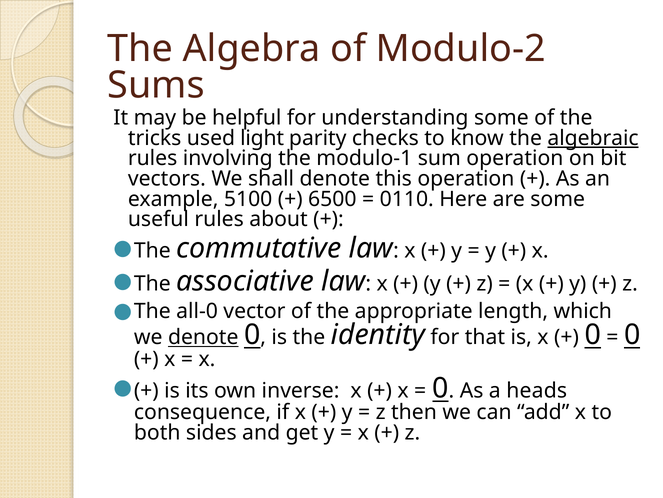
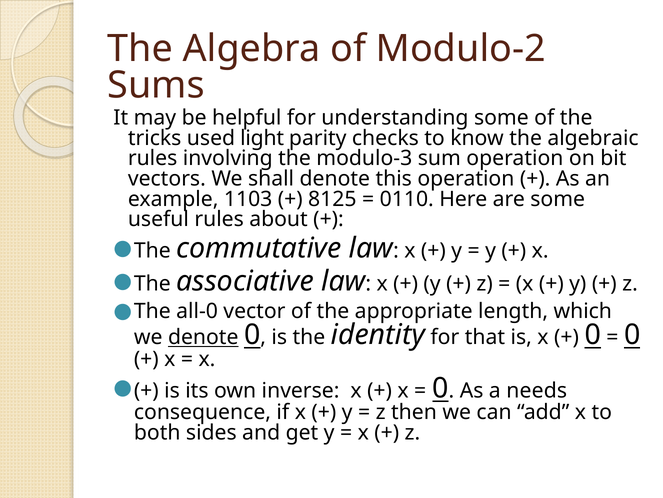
algebraic underline: present -> none (593, 138)
modulo-1: modulo-1 -> modulo-3 (364, 158)
5100: 5100 -> 1103 (248, 199)
6500: 6500 -> 8125 (332, 199)
heads: heads -> needs (537, 390)
